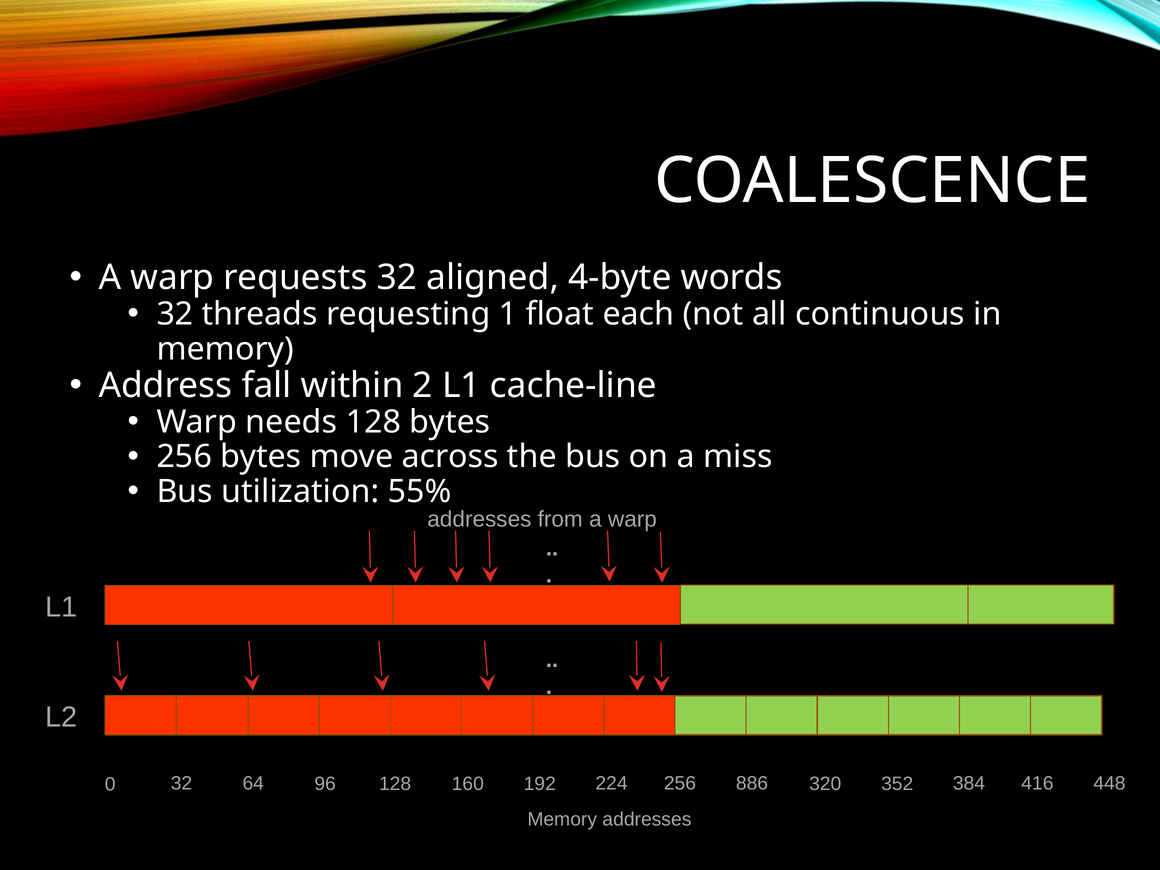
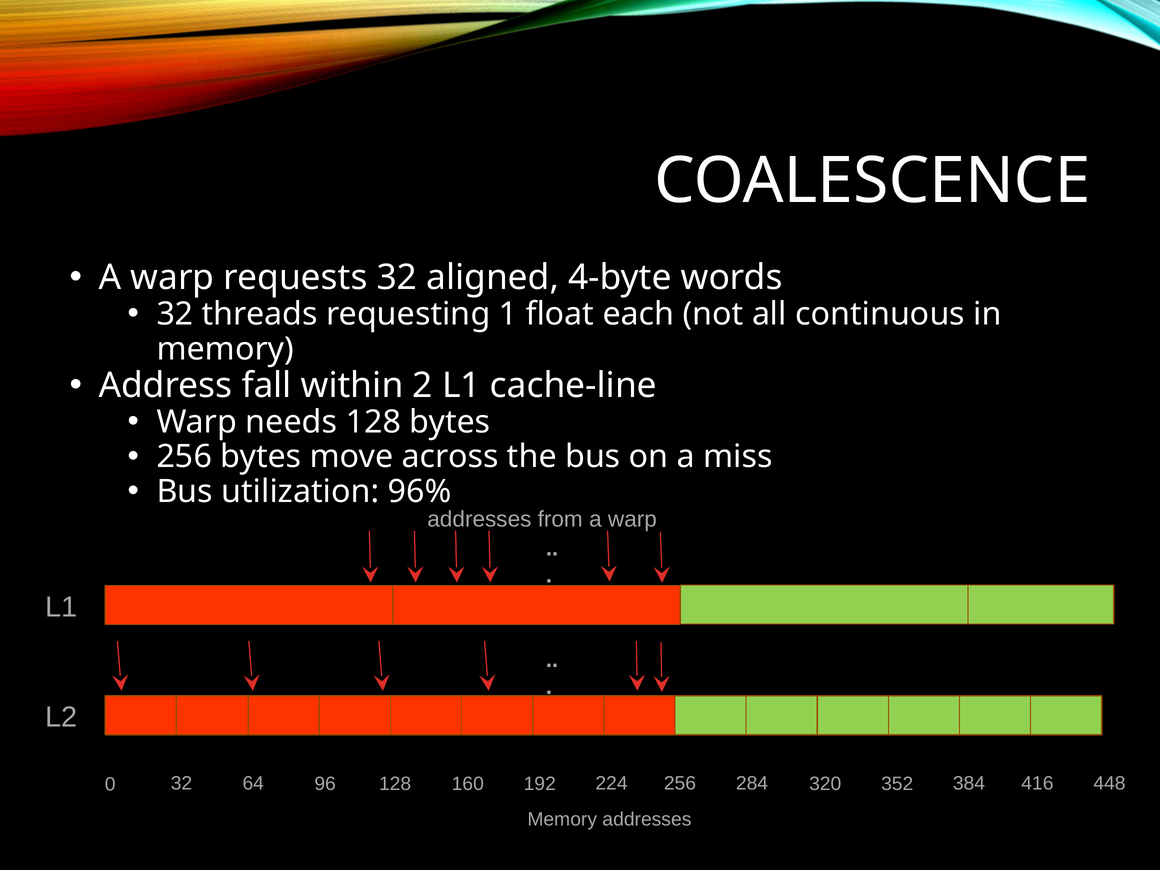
55%: 55% -> 96% (419, 492)
886: 886 -> 284 (752, 783)
